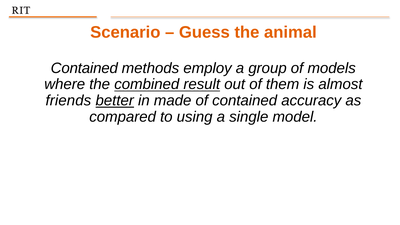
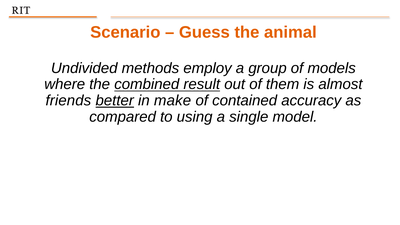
Contained: Contained -> Undivided (84, 68)
made: made -> make (173, 101)
